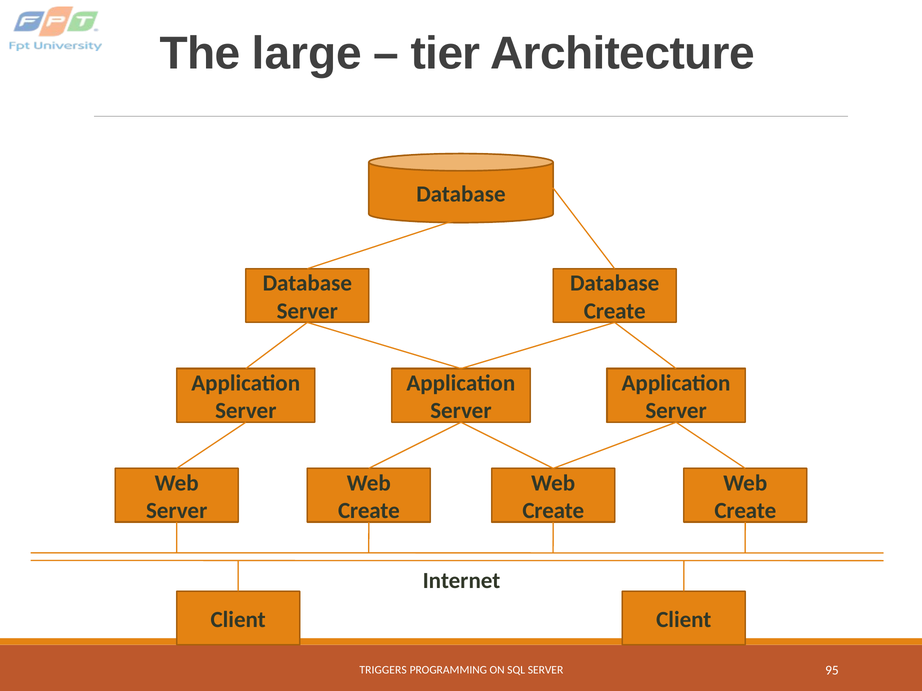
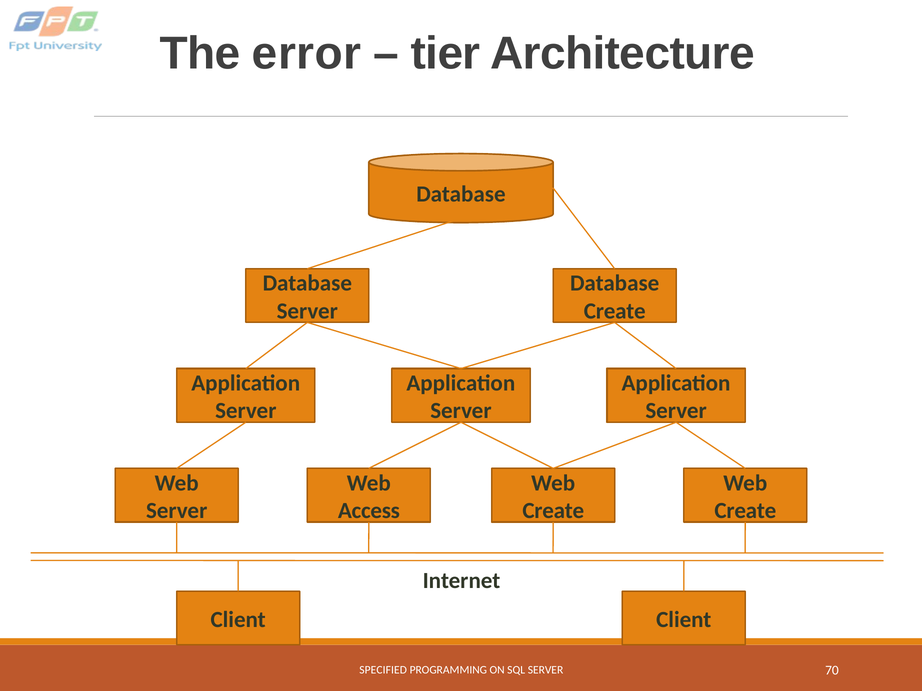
large: large -> error (307, 53)
Create: Create -> Access (369, 511)
TRIGGERS: TRIGGERS -> SPECIFIED (383, 670)
95: 95 -> 70 (832, 671)
